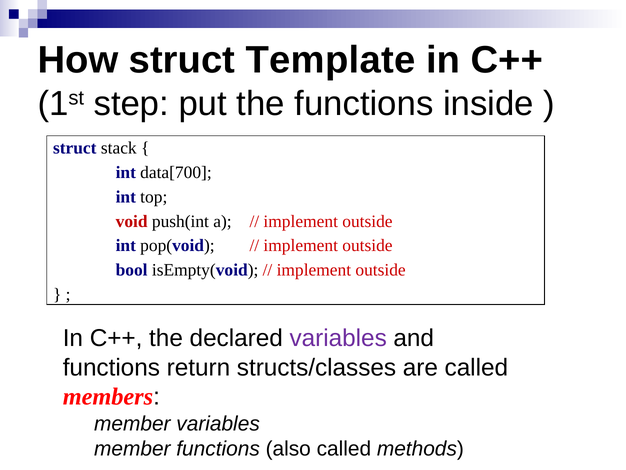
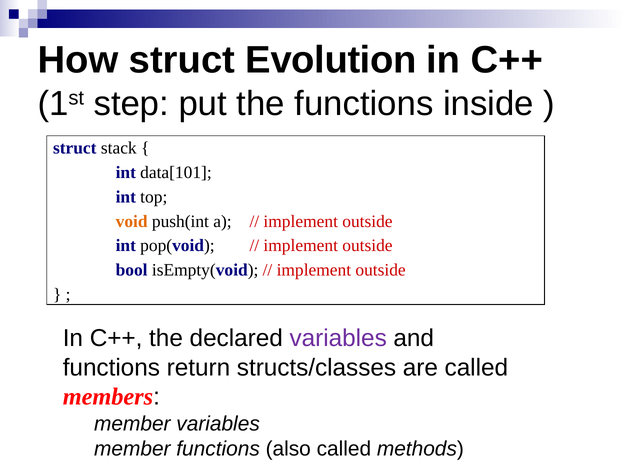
Template: Template -> Evolution (331, 60)
data[700: data[700 -> data[101 (176, 172)
void colour: red -> orange (132, 221)
